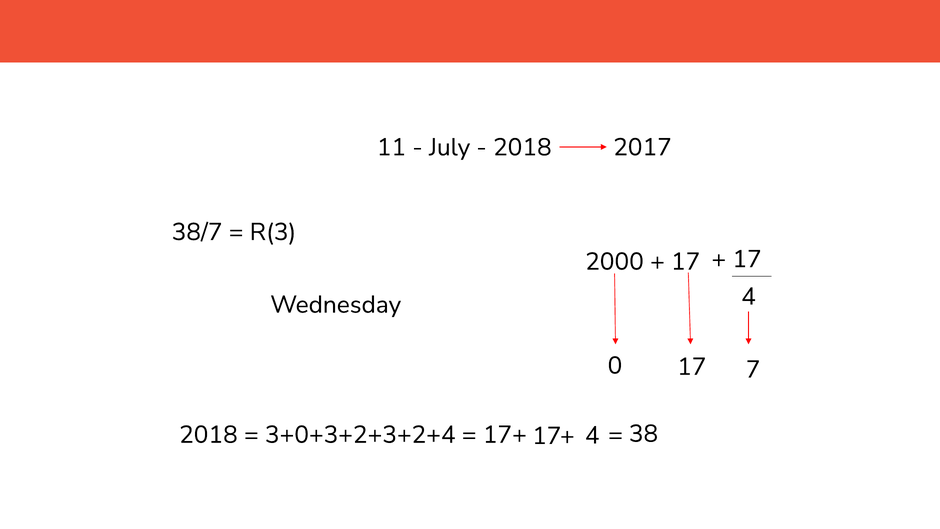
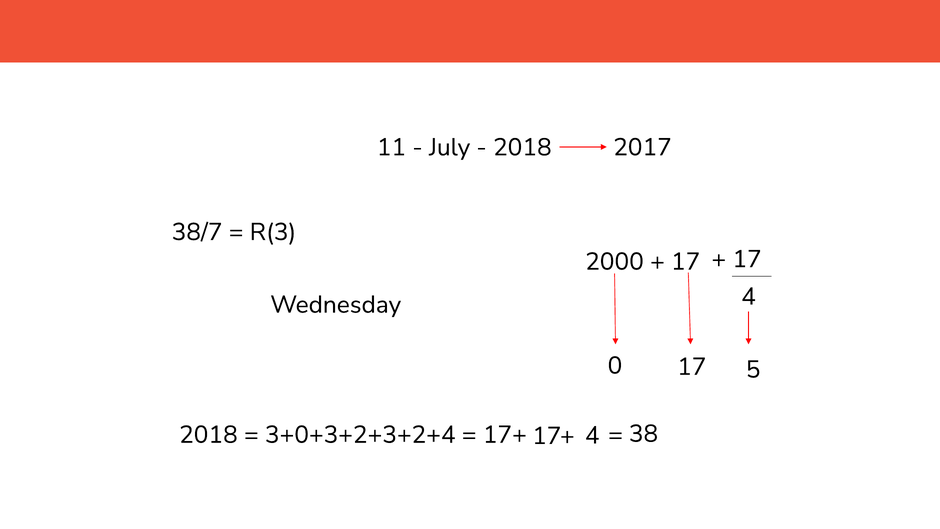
7: 7 -> 5 (753, 369)
